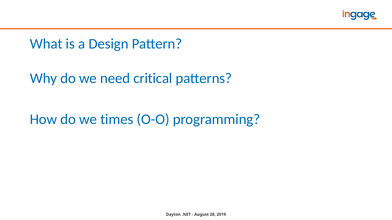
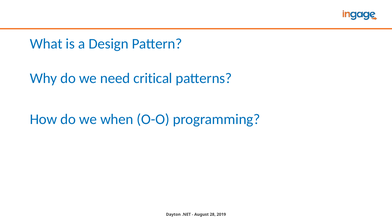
times: times -> when (117, 120)
